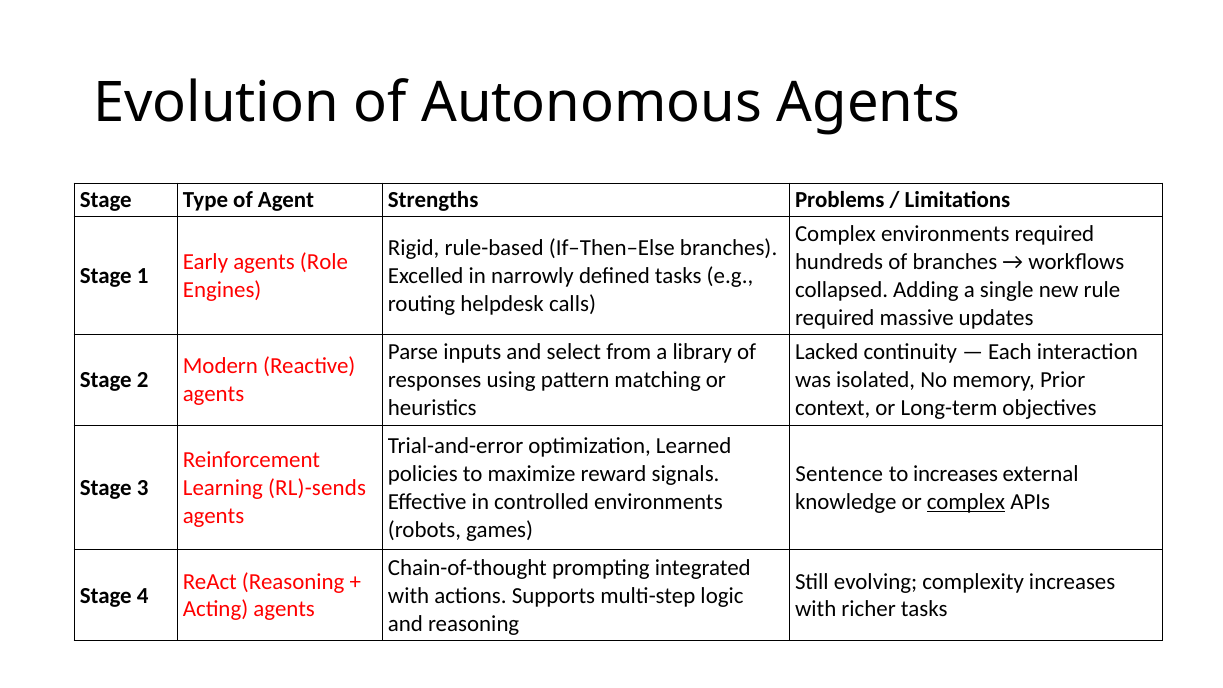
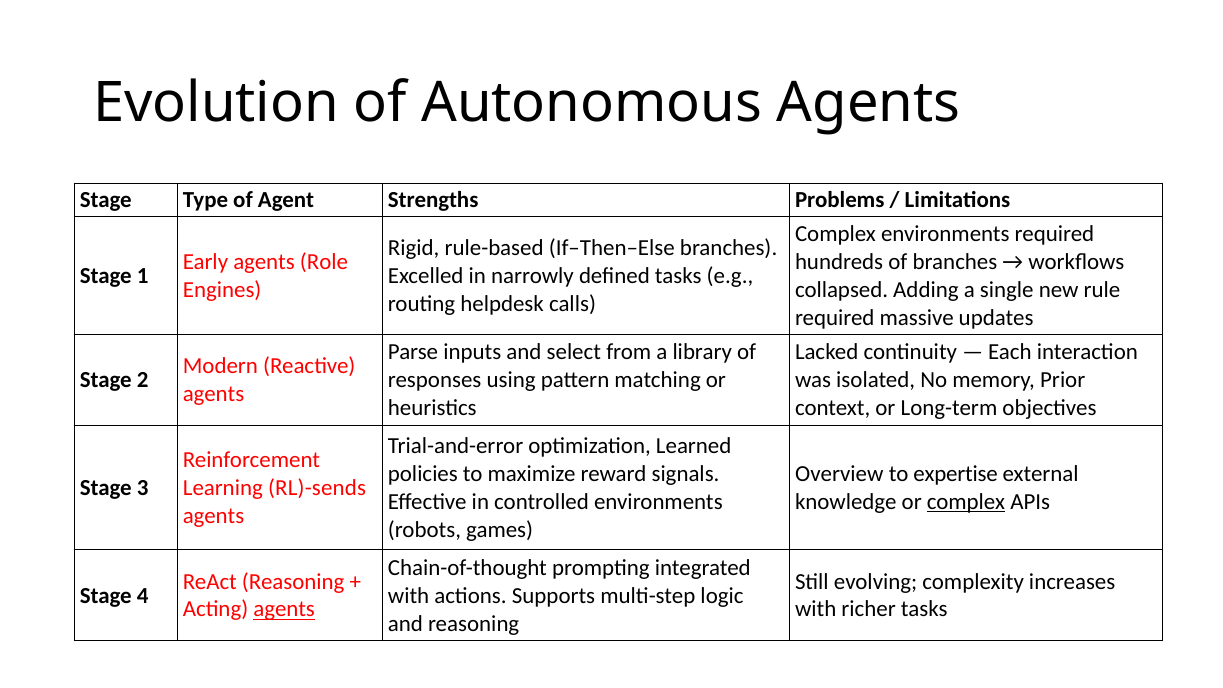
Sentence: Sentence -> Overview (839, 474)
to increases: increases -> expertise (956, 474)
agents underline: none -> present (284, 609)
